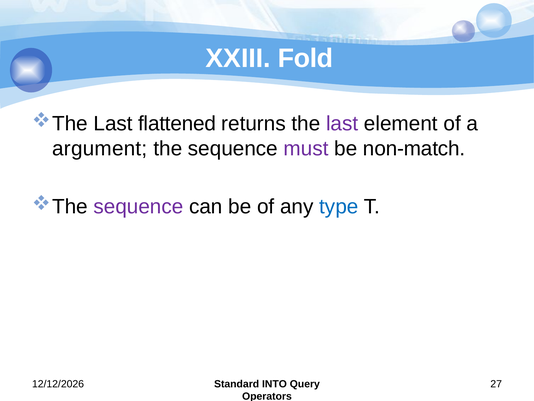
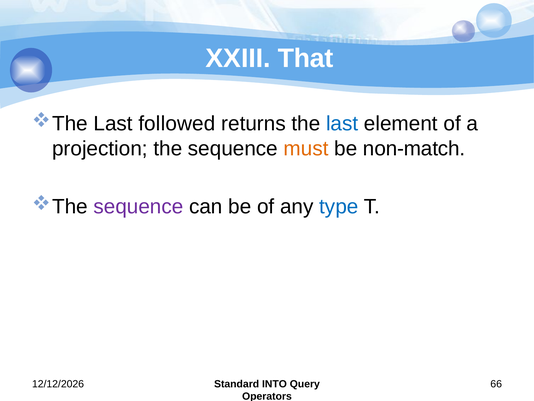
Fold: Fold -> That (306, 58)
flattened: flattened -> followed (177, 123)
last colour: purple -> blue (342, 123)
argument: argument -> projection (100, 148)
must colour: purple -> orange (306, 148)
27: 27 -> 66 (496, 383)
